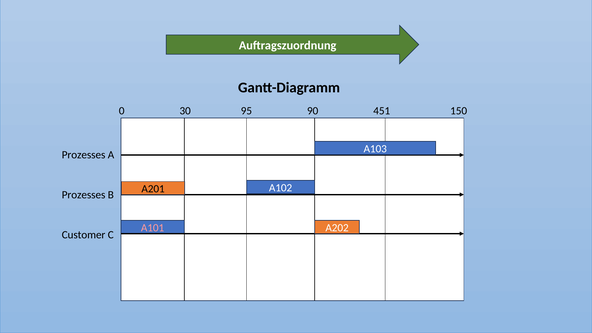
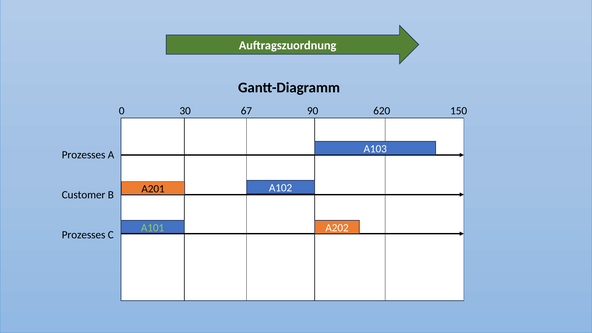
95: 95 -> 67 (246, 111)
451: 451 -> 620 (382, 111)
Prozesses: Prozesses -> Customer (84, 195)
A101 colour: pink -> light green (153, 228)
Customer: Customer -> Prozesses (84, 235)
